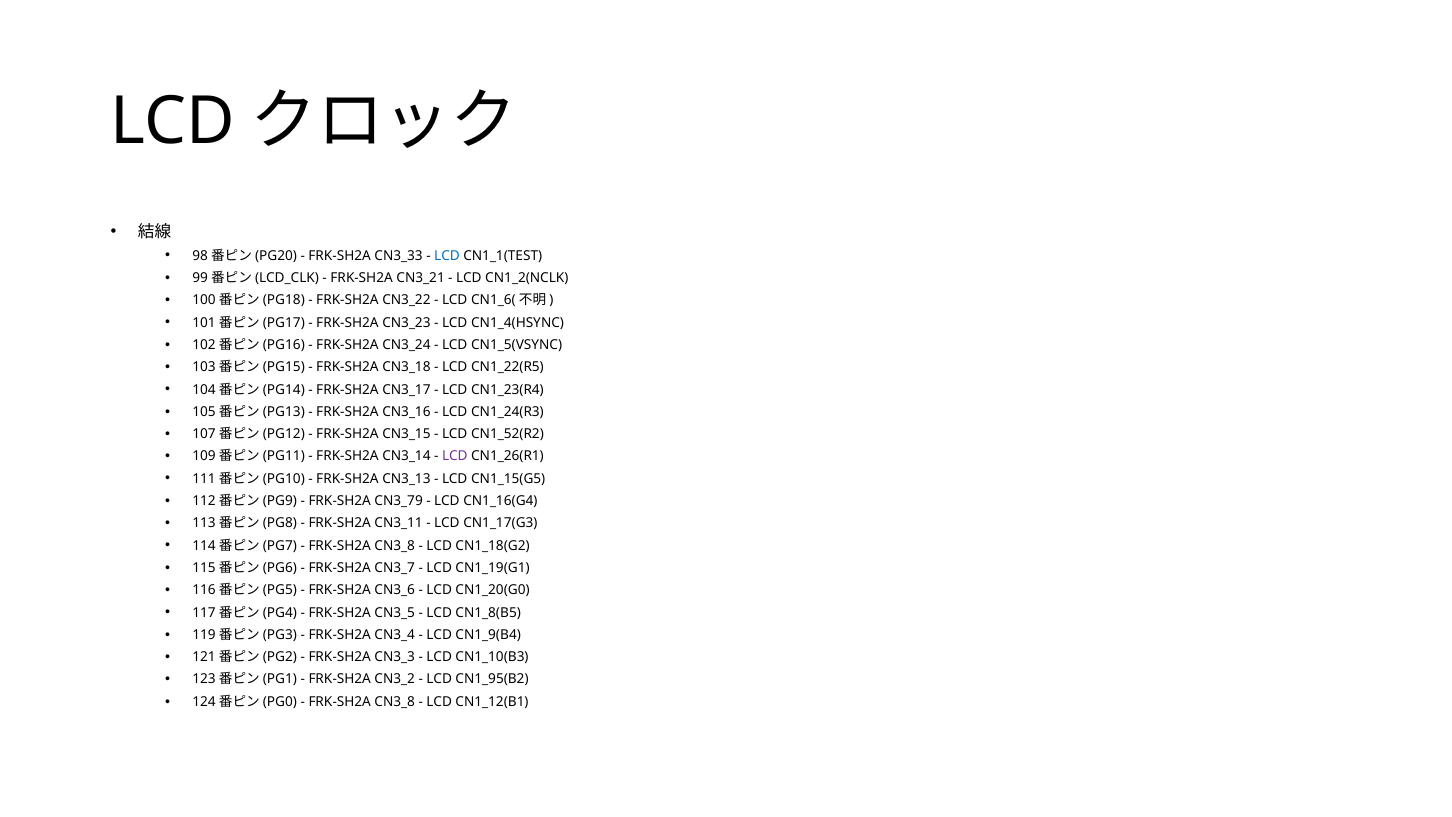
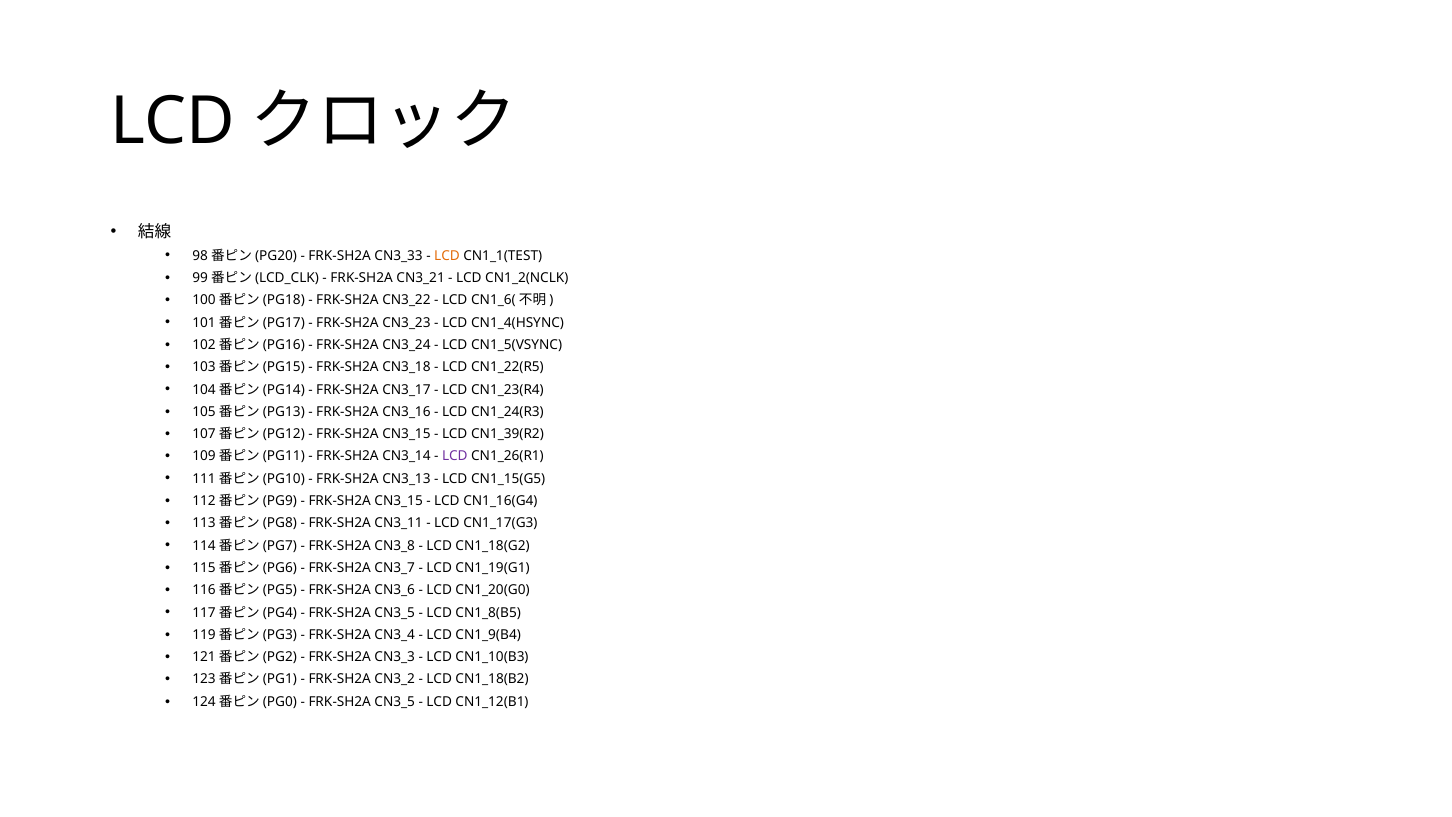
LCD colour: blue -> orange (447, 256)
CN1_52(R2: CN1_52(R2 -> CN1_39(R2 (507, 434)
CN3_79: CN3_79 -> CN3_15 (399, 501)
CN1_95(B2: CN1_95(B2 -> CN1_18(B2 (492, 679)
CN3_8: CN3_8 -> CN3_5 (395, 702)
